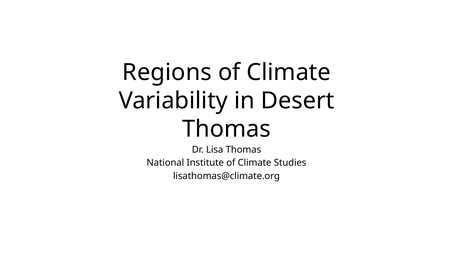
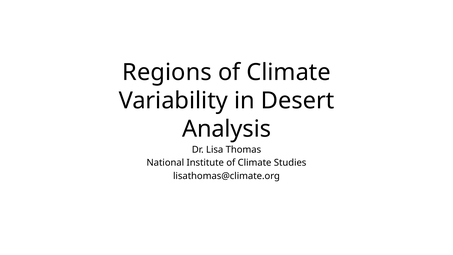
Thomas: Thomas -> Analysis (227, 129)
